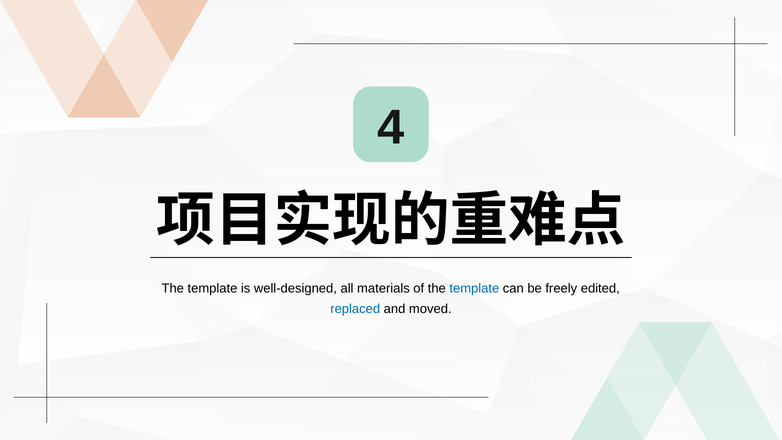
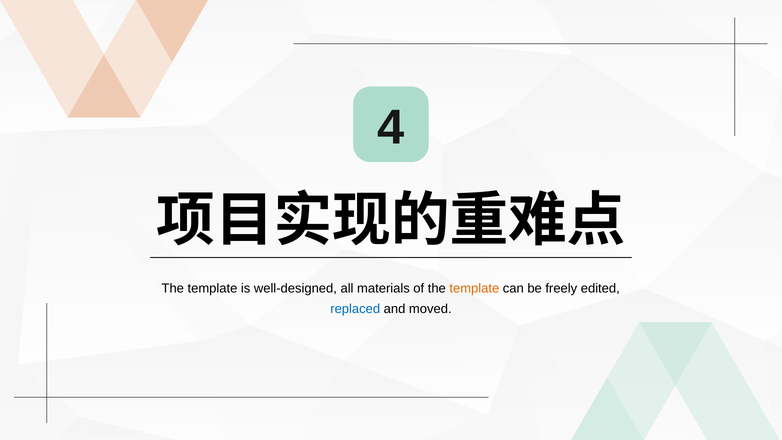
template colour: blue -> orange (474, 288)
